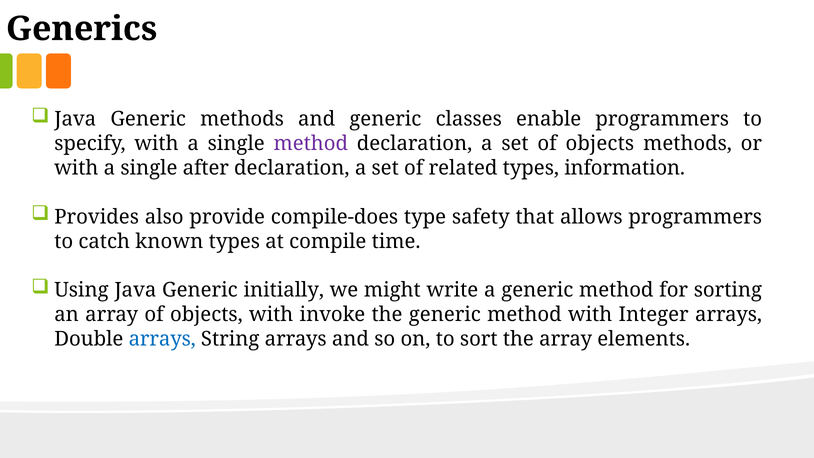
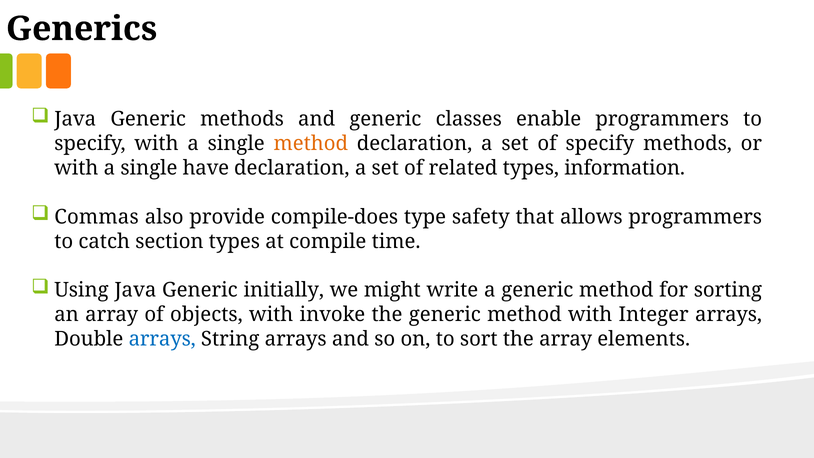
method colour: purple -> orange (311, 144)
set of objects: objects -> specify (600, 144)
after: after -> have (206, 168)
Provides: Provides -> Commas (97, 217)
known: known -> section (169, 241)
